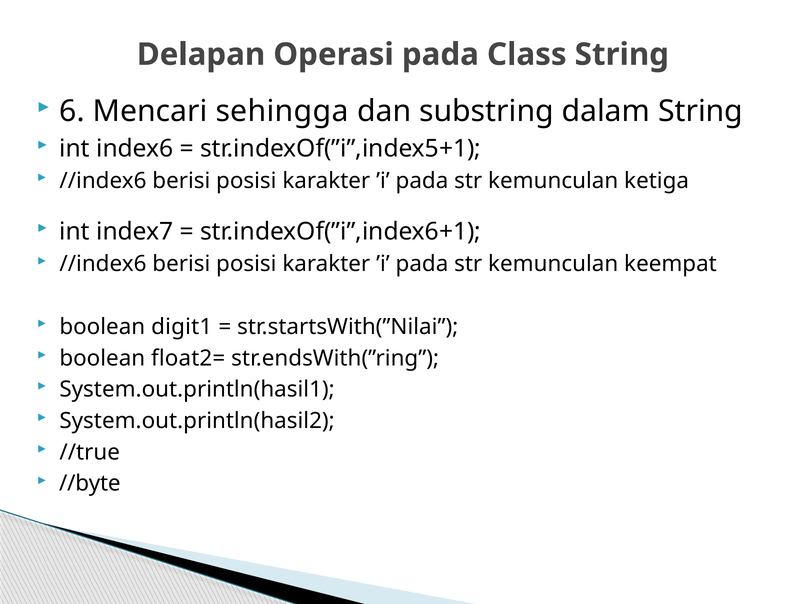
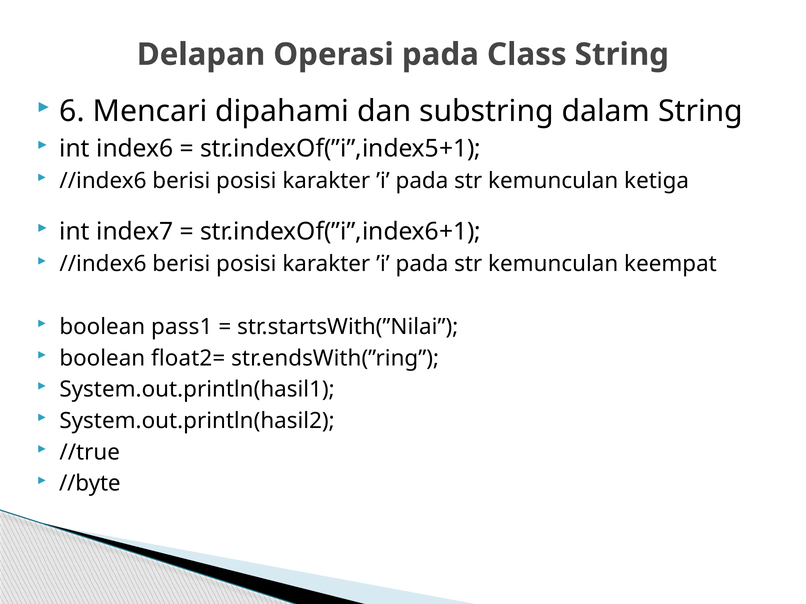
sehingga: sehingga -> dipahami (282, 112)
digit1: digit1 -> pass1 (182, 327)
